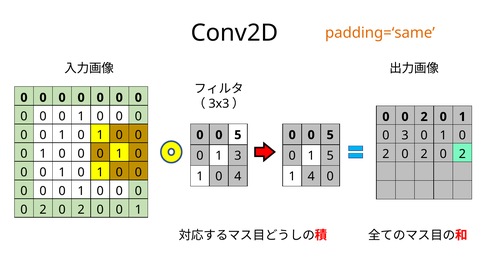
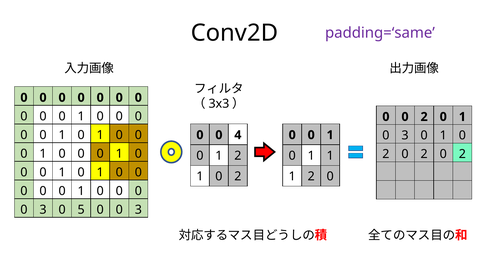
padding=‘same colour: orange -> purple (380, 33)
5: 5 -> 4 (238, 135)
5: 5 -> 1 (330, 135)
0 1 3: 3 -> 2 (238, 156)
0 1 5: 5 -> 1 (330, 156)
4: 4 -> 2 (238, 176)
4: 4 -> 2 (311, 176)
2: 2 -> 3 (43, 209)
2: 2 -> 5 (81, 209)
1: 1 -> 3 (138, 209)
